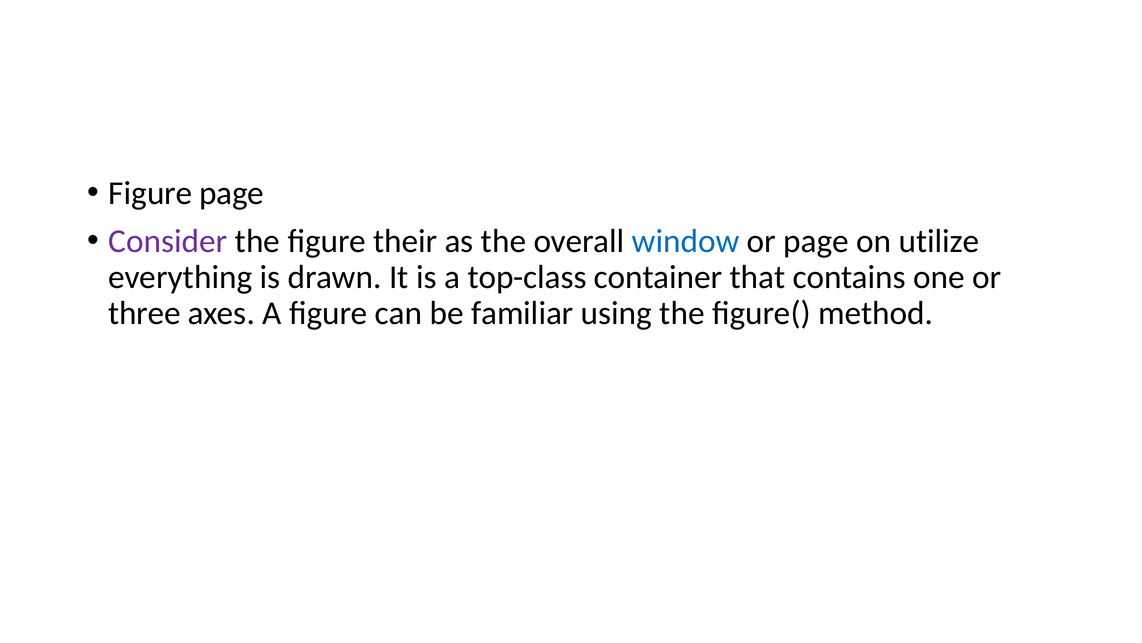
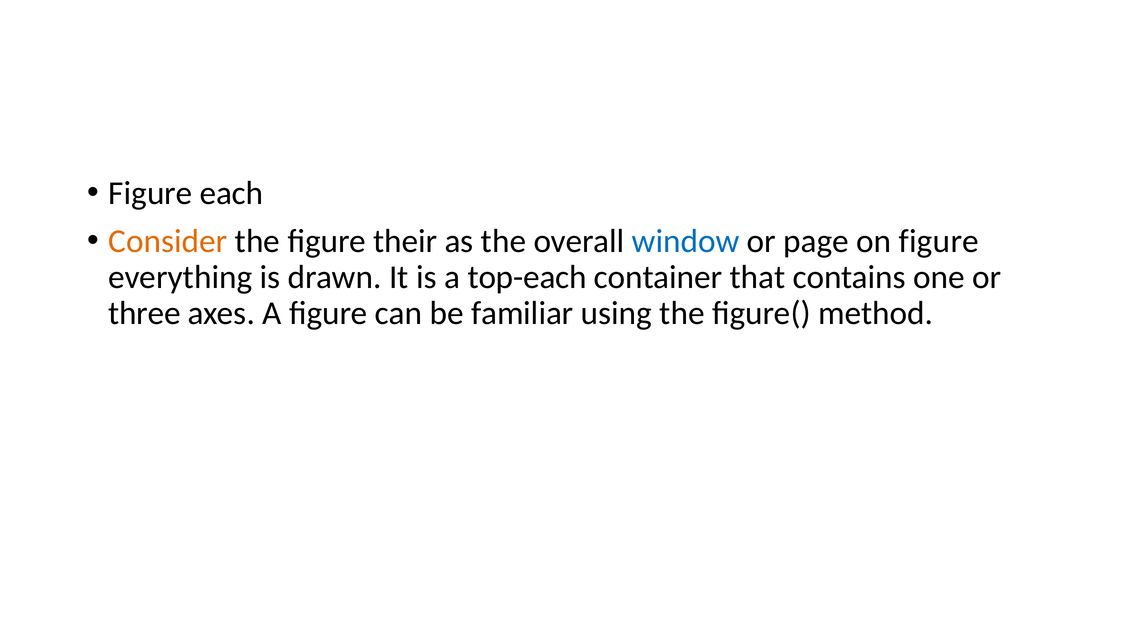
Figure page: page -> each (232, 193)
Consider colour: purple -> orange (168, 241)
on utilize: utilize -> figure (939, 241)
top-class: top-class -> top-each (527, 277)
